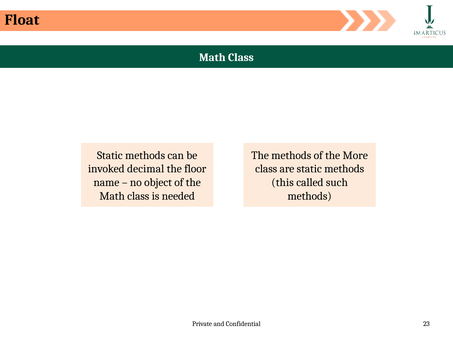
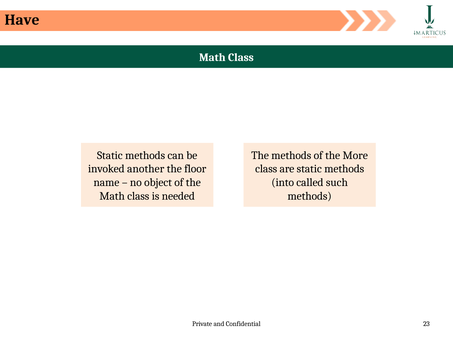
Float: Float -> Have (22, 20)
decimal: decimal -> another (146, 169)
this: this -> into (283, 183)
